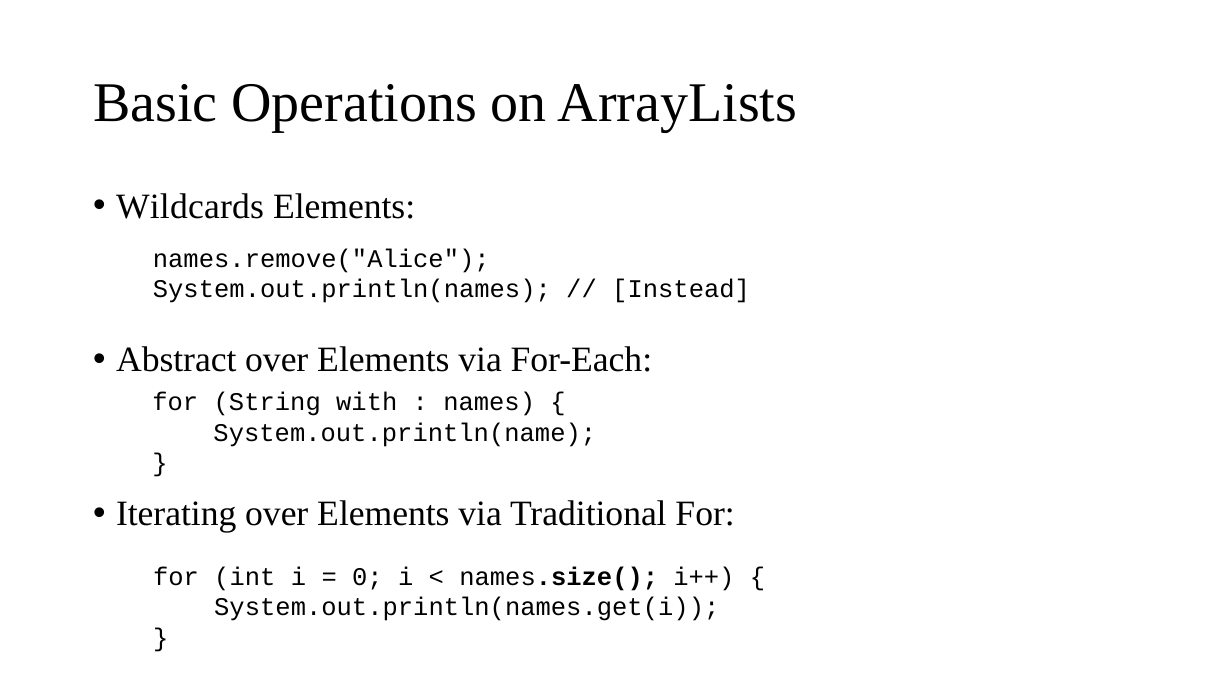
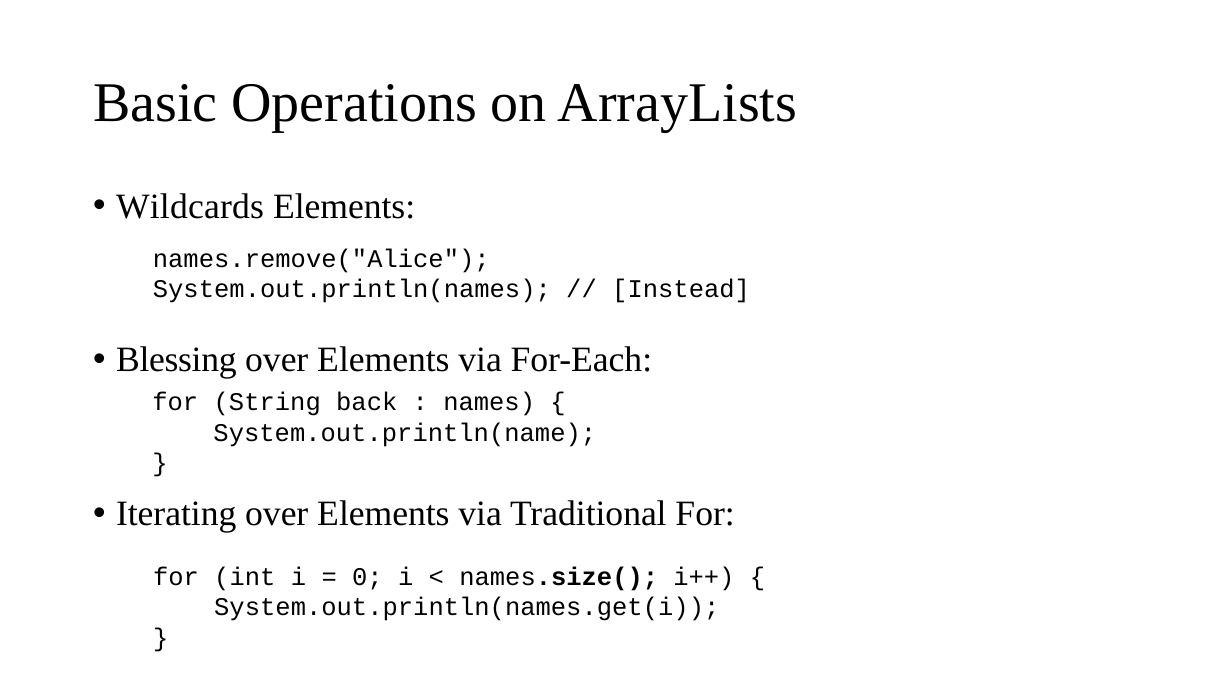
Abstract: Abstract -> Blessing (176, 360)
with: with -> back (367, 403)
